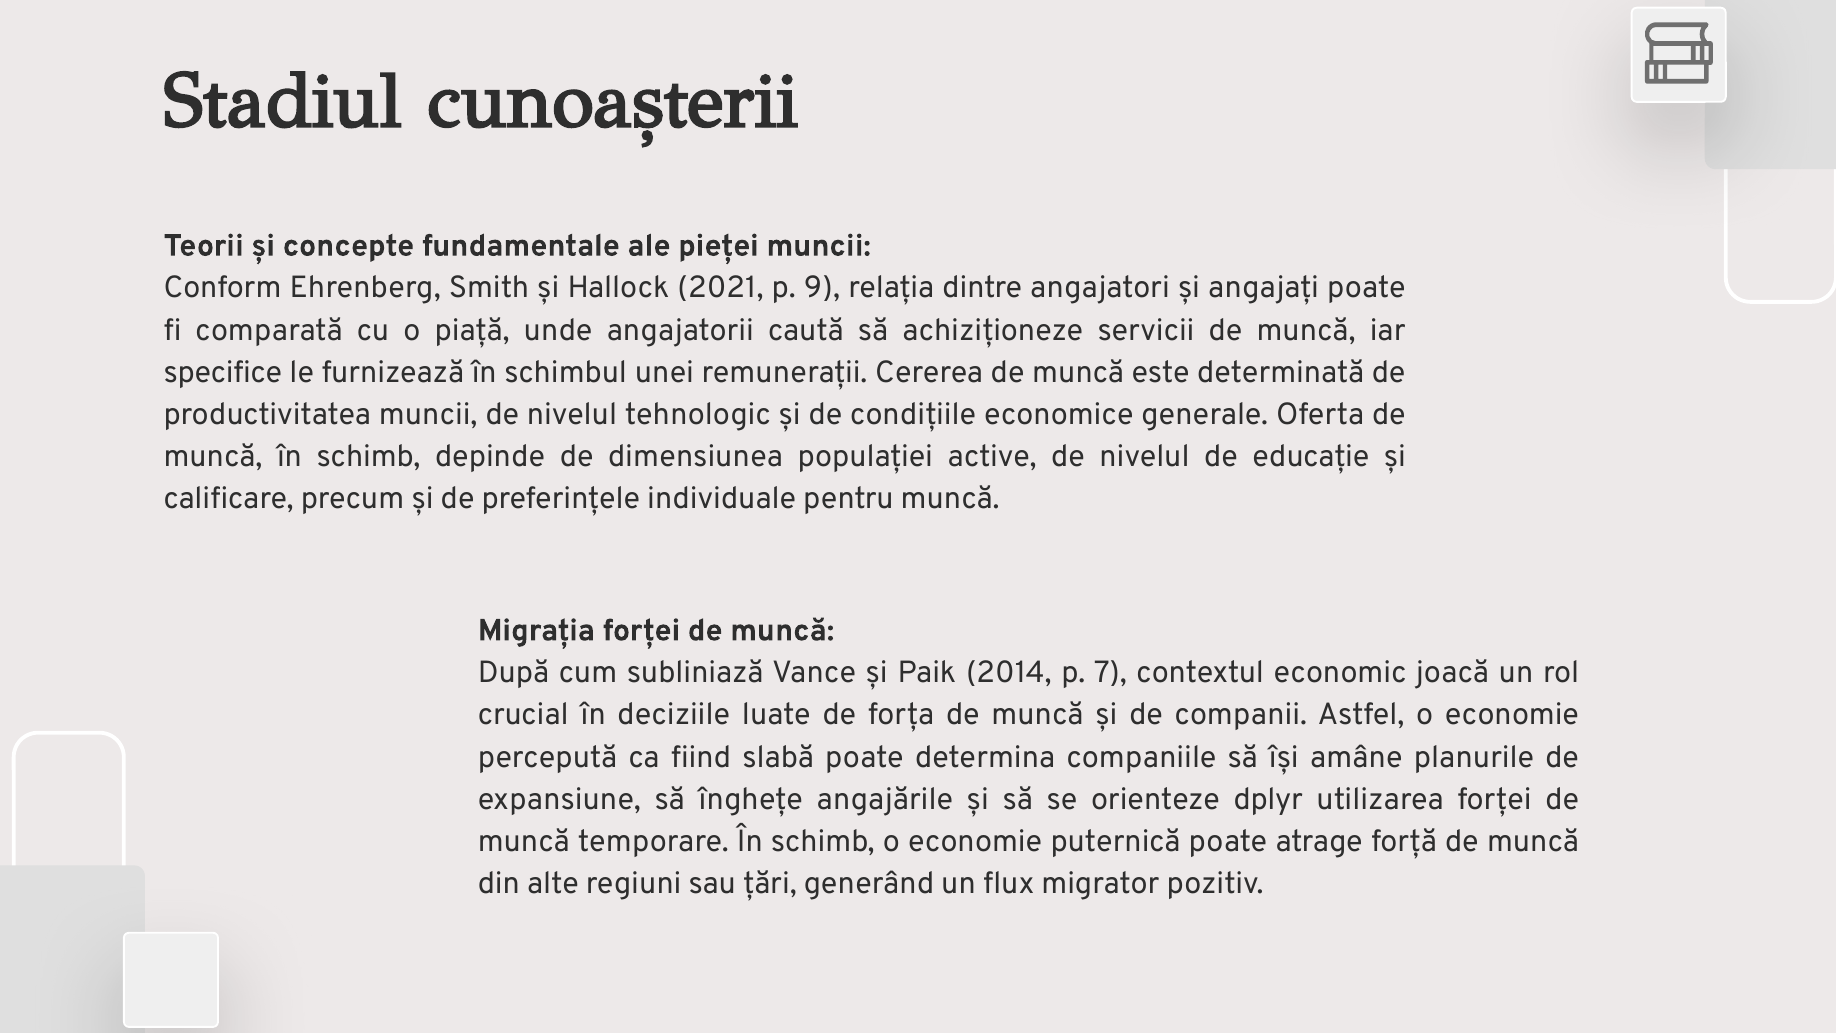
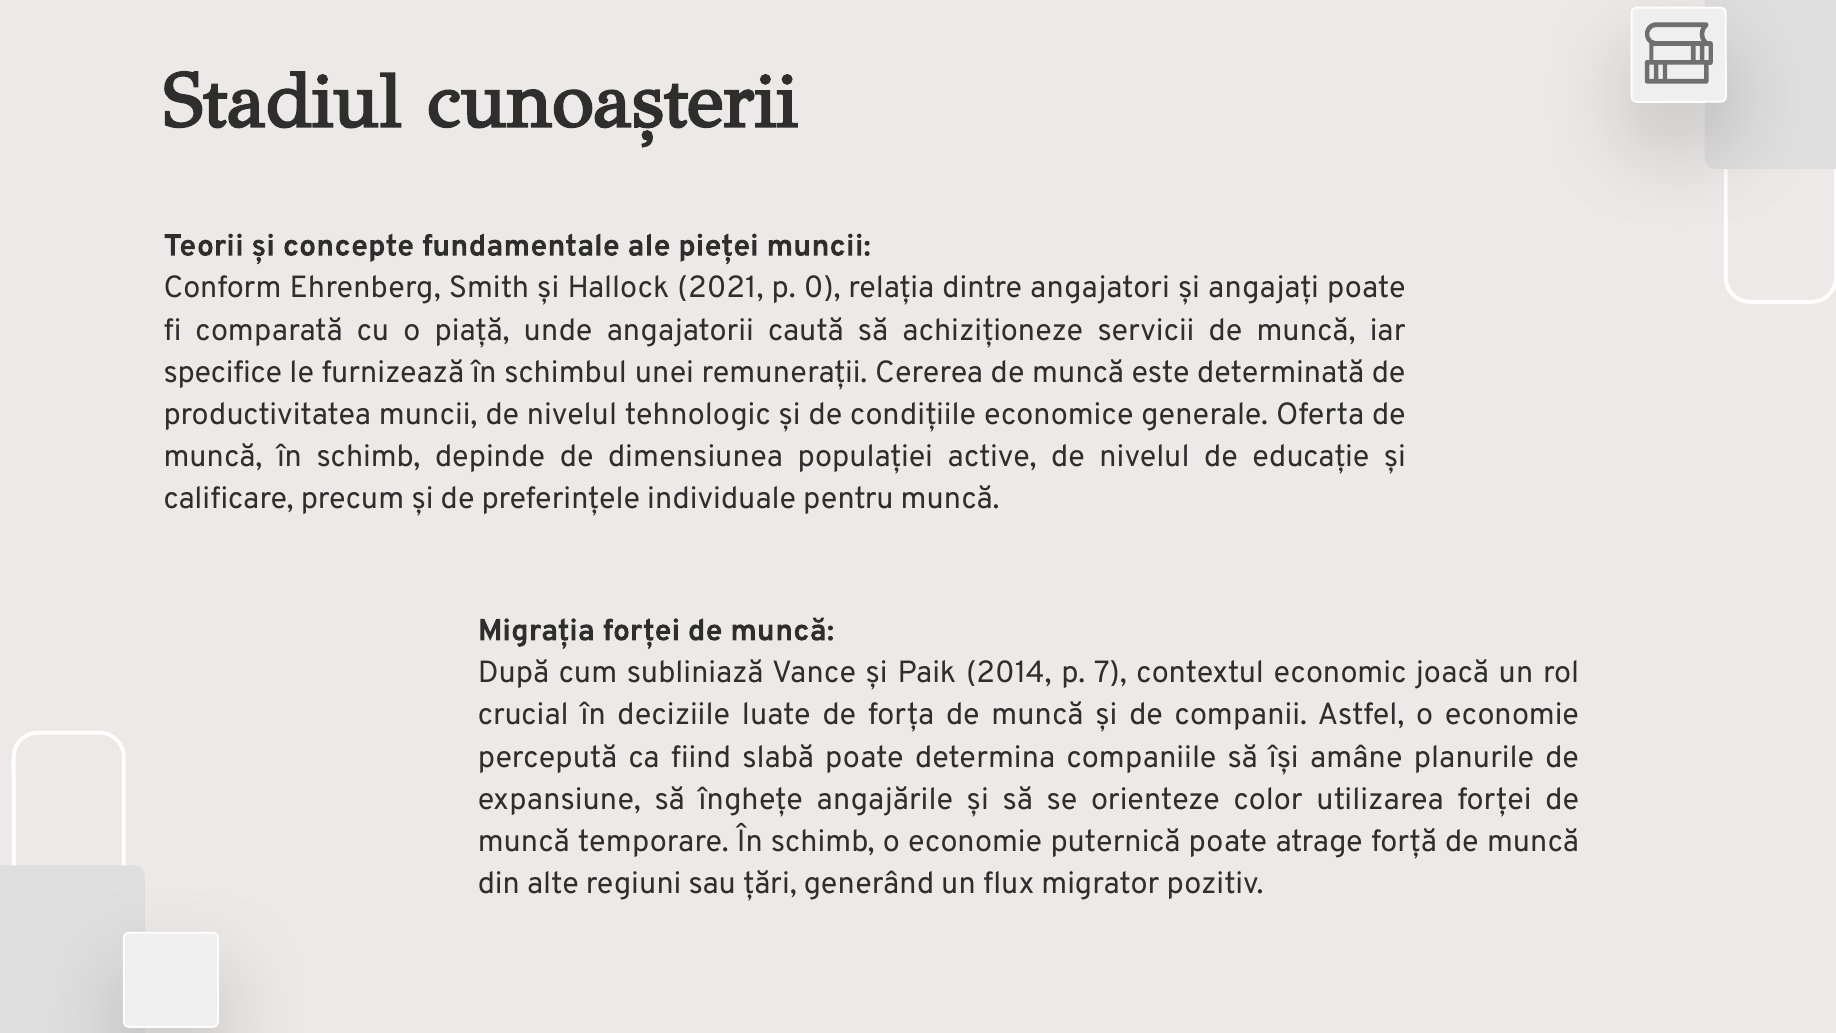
9: 9 -> 0 (822, 288)
dplyr: dplyr -> color (1268, 799)
